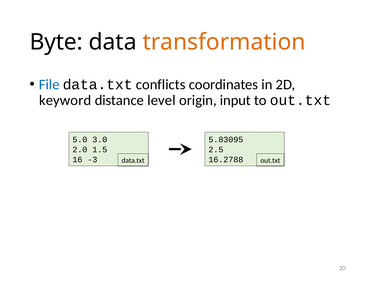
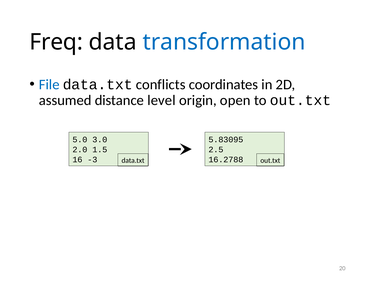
Byte: Byte -> Freq (56, 42)
transformation colour: orange -> blue (224, 42)
keyword: keyword -> assumed (65, 100)
input: input -> open (235, 100)
